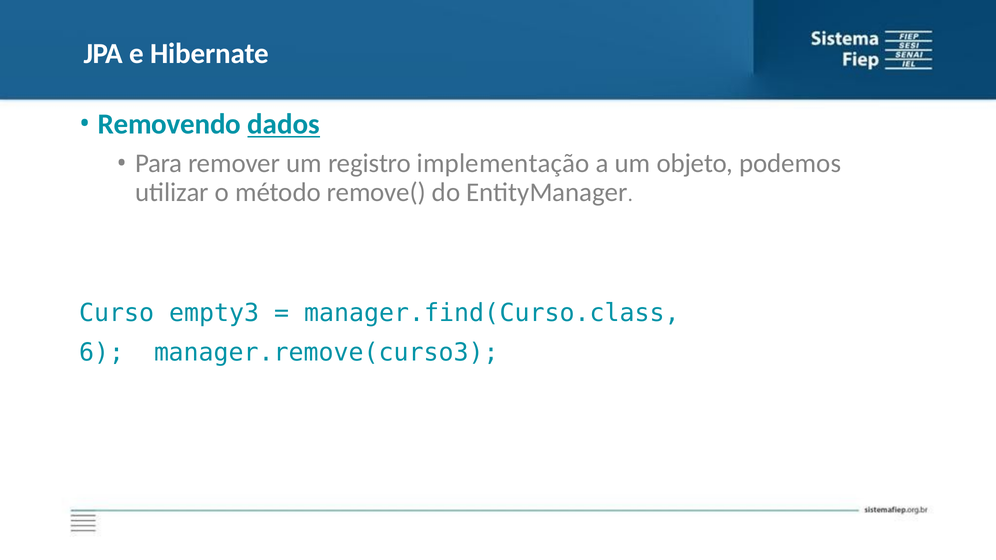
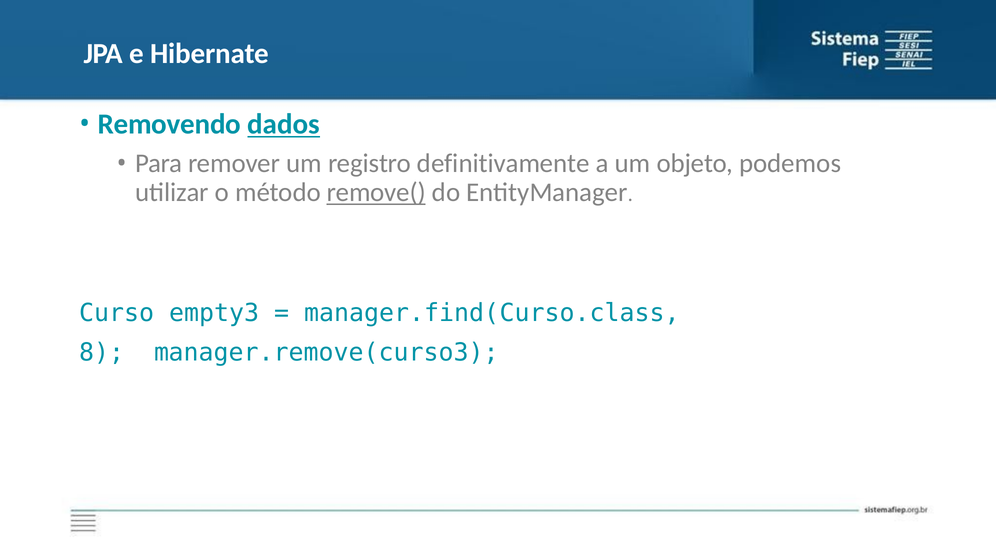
implementação: implementação -> definitivamente (503, 164)
remove( underline: none -> present (376, 193)
6: 6 -> 8 (102, 352)
